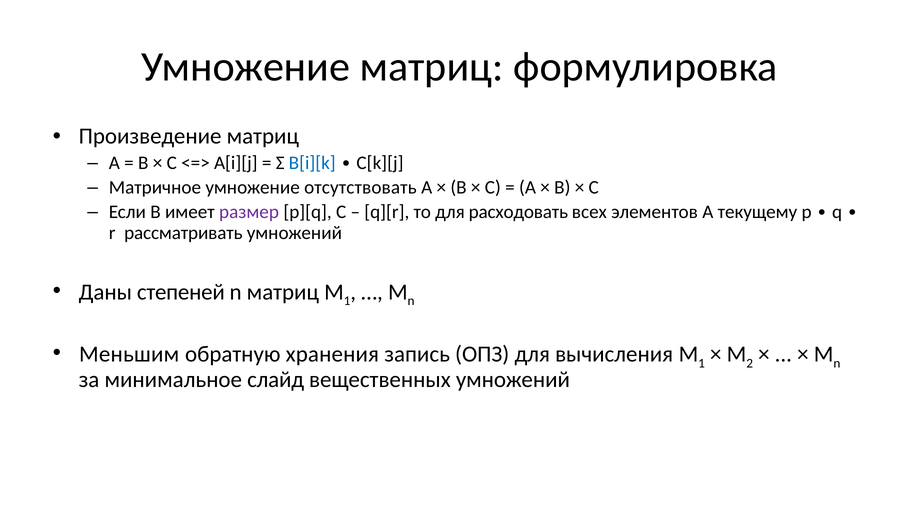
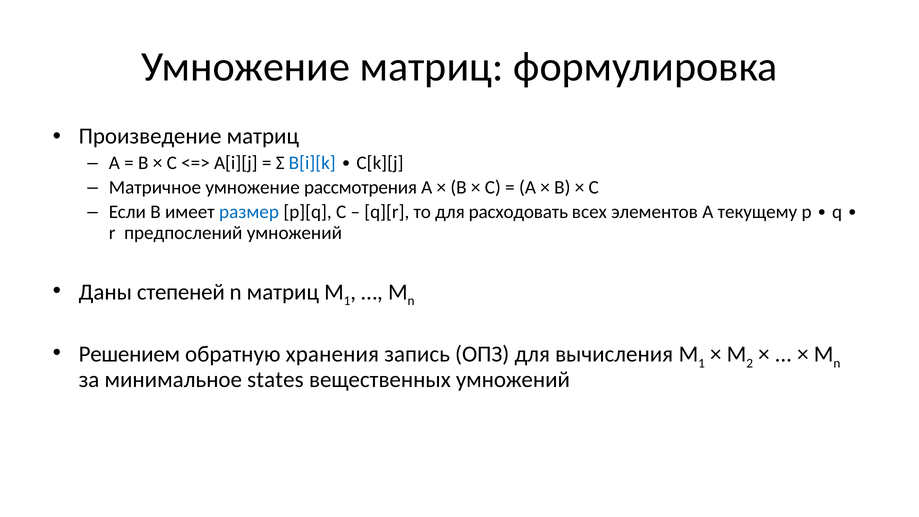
отсутствовать: отсутствовать -> рассмотрения (361, 187)
размер colour: purple -> blue (249, 212)
рассматривать: рассматривать -> предпослений (183, 233)
Меньшим: Меньшим -> Решением (129, 354)
слайд: слайд -> states (275, 380)
